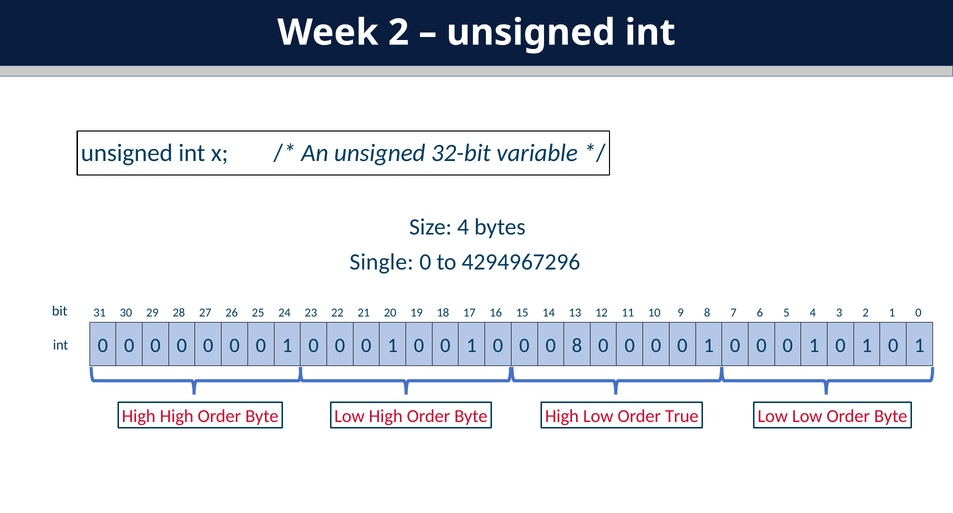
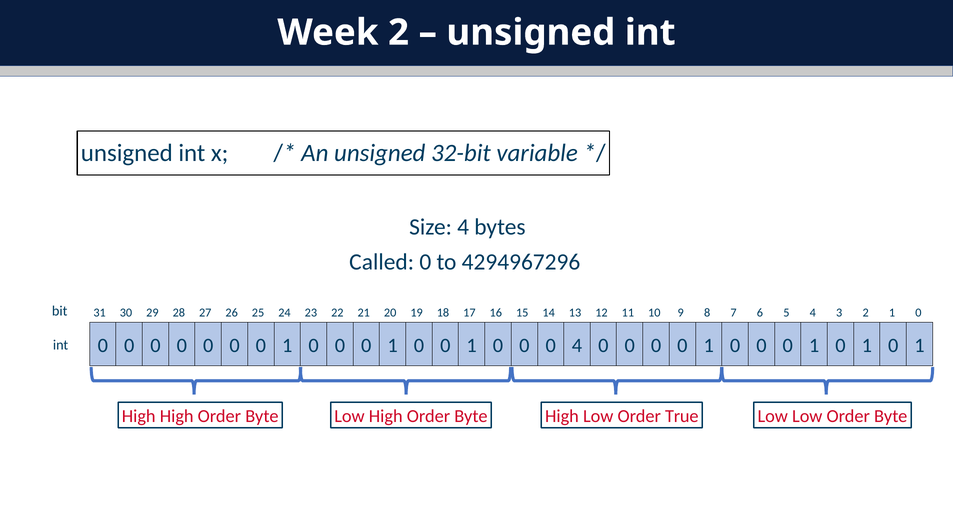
Single: Single -> Called (382, 262)
1 8: 8 -> 4 (577, 345)
